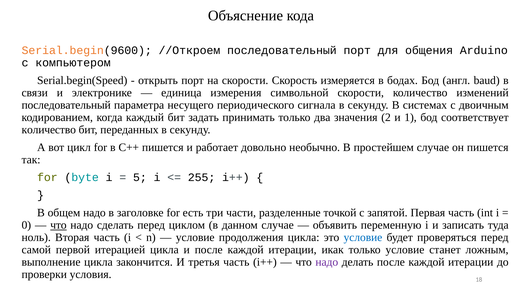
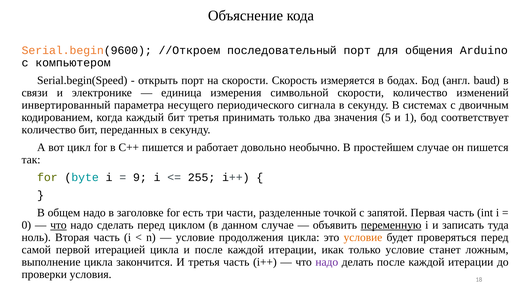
последовательный: последовательный -> инвертированный (66, 105)
бит задать: задать -> третья (204, 118)
2: 2 -> 5 (386, 118)
5: 5 -> 9 (140, 178)
переменную underline: none -> present (391, 226)
условие colour: blue -> orange (363, 238)
